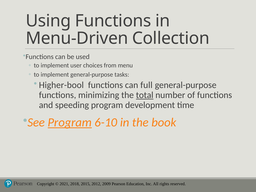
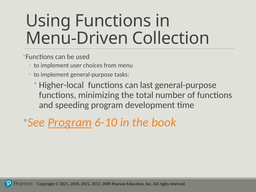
Higher-bool: Higher-bool -> Higher-local (61, 85)
full: full -> last (147, 85)
total underline: present -> none (145, 95)
